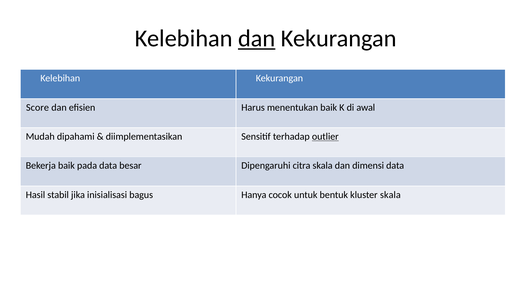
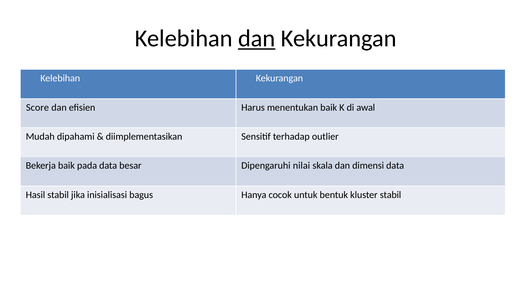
outlier underline: present -> none (325, 137)
citra: citra -> nilai (301, 166)
kluster skala: skala -> stabil (390, 195)
